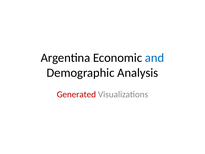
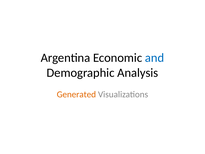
Generated colour: red -> orange (76, 94)
